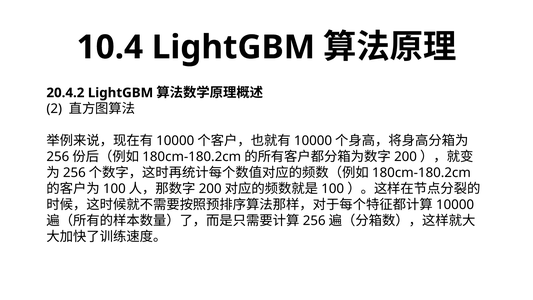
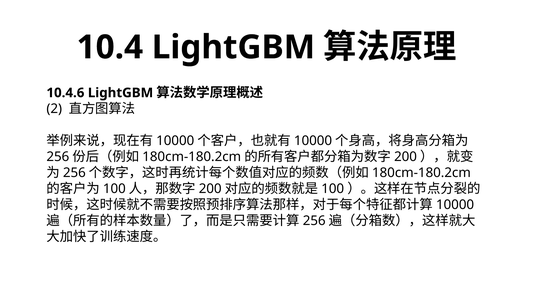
20.4.2: 20.4.2 -> 10.4.6 (65, 93)
